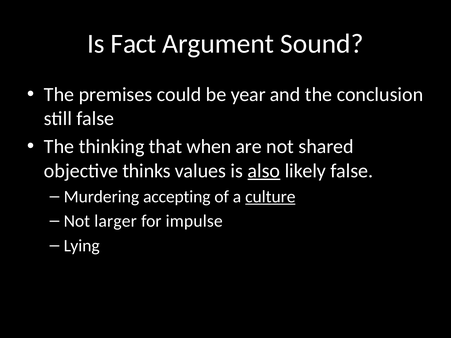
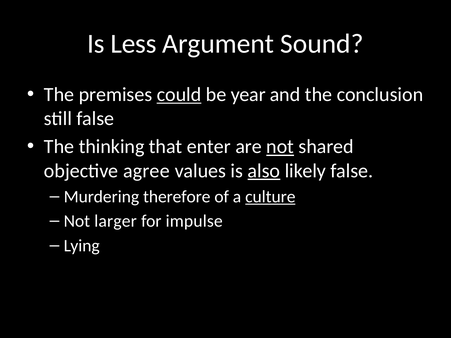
Fact: Fact -> Less (134, 44)
could underline: none -> present (179, 95)
when: when -> enter (209, 147)
not underline: none -> present (280, 147)
thinks: thinks -> agree (146, 171)
accepting: accepting -> therefore (177, 197)
